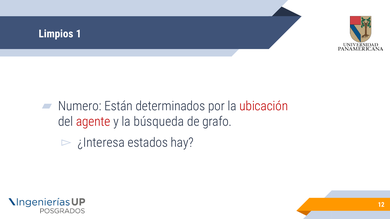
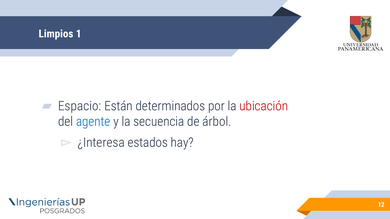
Numero: Numero -> Espacio (80, 106)
agente colour: red -> blue (93, 122)
búsqueda: búsqueda -> secuencia (159, 122)
grafo: grafo -> árbol (217, 122)
